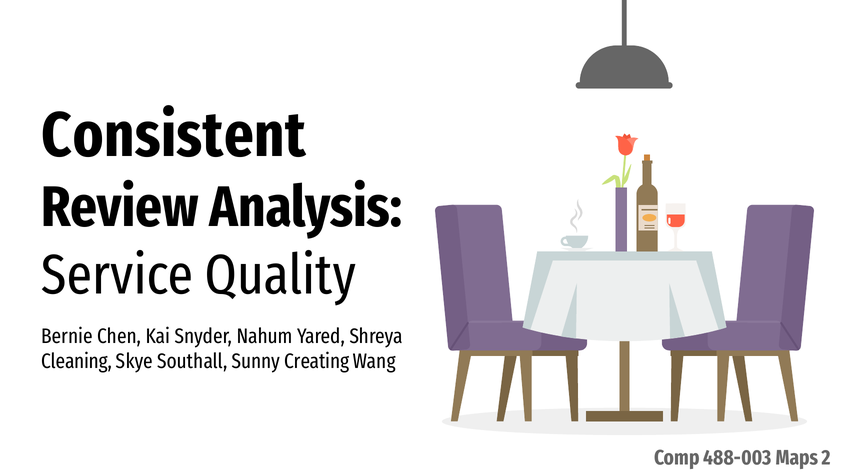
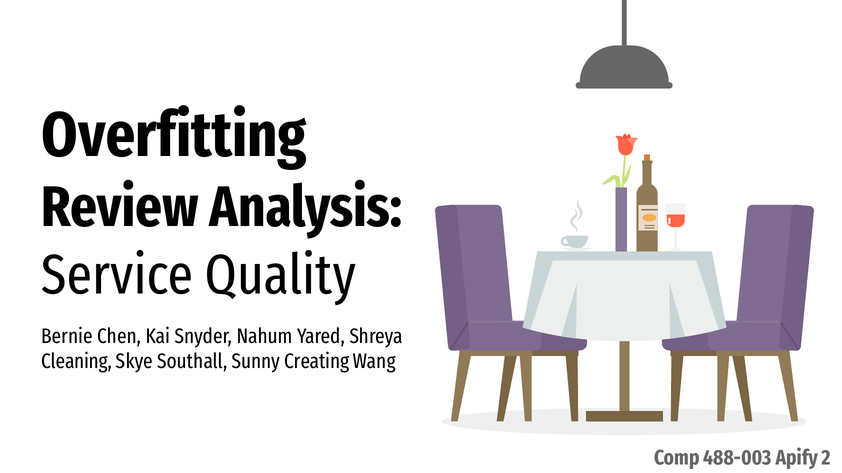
Consistent: Consistent -> Overfitting (174, 136)
Maps: Maps -> Apify (797, 458)
